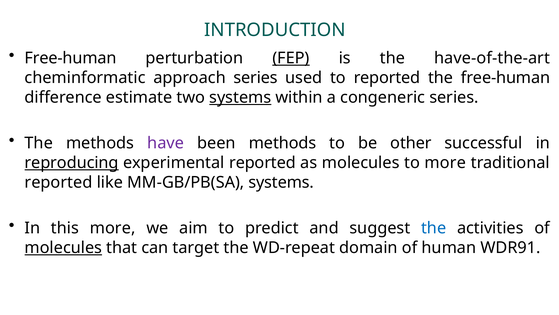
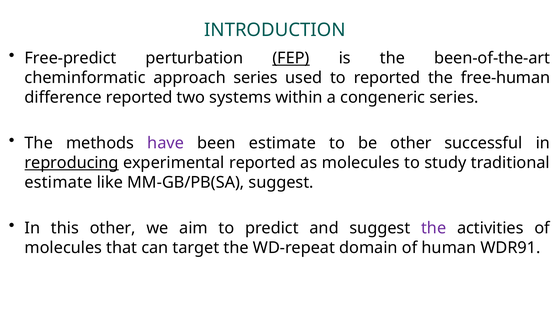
Free-human: Free-human -> Free-predict (70, 58)
have-of-the-art: have-of-the-art -> been-of-the-art (492, 58)
difference estimate: estimate -> reported (139, 97)
systems underline: present -> none (240, 97)
been methods: methods -> estimate (282, 143)
to more: more -> study (445, 162)
reported: reported -> estimate (58, 182)
MM-GB/PB(SA systems: systems -> suggest (281, 182)
this more: more -> other (113, 228)
the colour: blue -> purple (434, 228)
molecules underline: present -> none (63, 247)
